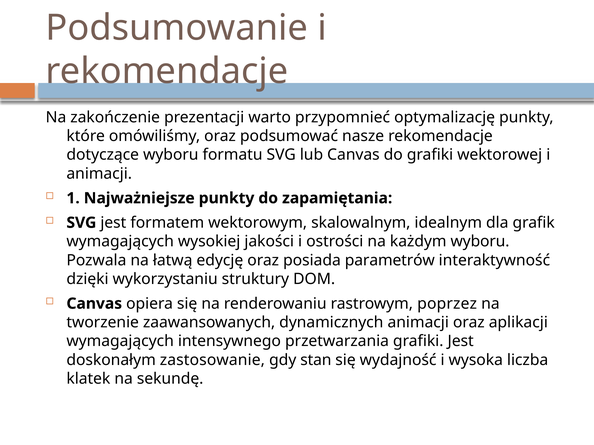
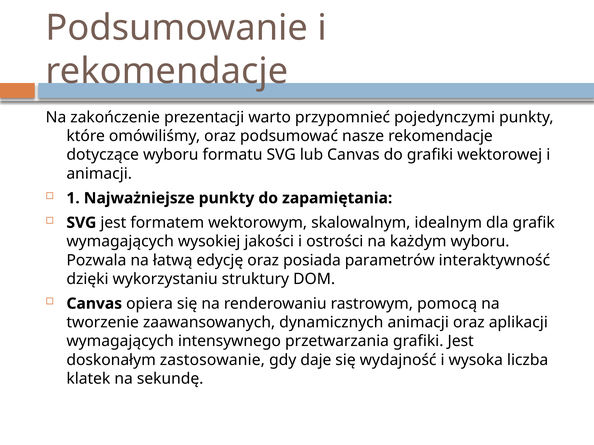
optymalizację: optymalizację -> pojedynczymi (445, 117)
poprzez: poprzez -> pomocą (447, 304)
stan: stan -> daje (316, 360)
